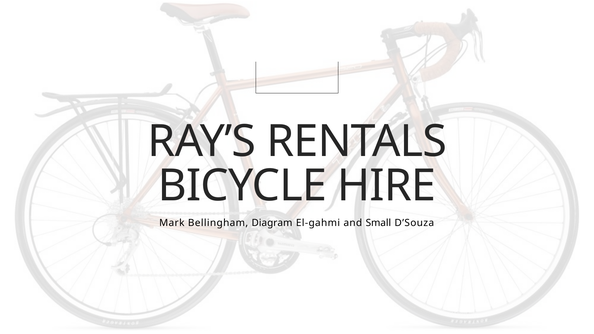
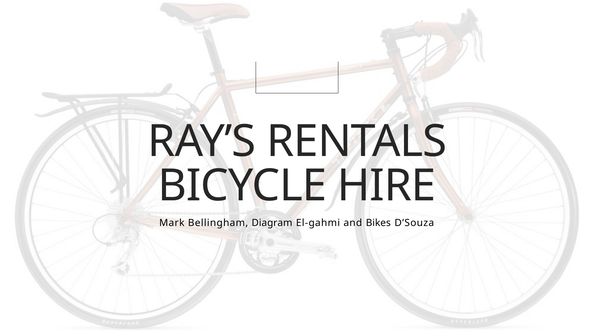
Small: Small -> Bikes (378, 223)
